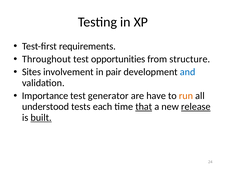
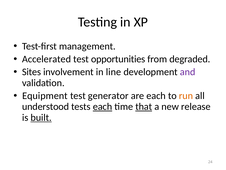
requirements: requirements -> management (87, 46)
Throughout: Throughout -> Accelerated (46, 59)
structure: structure -> degraded (190, 59)
pair: pair -> line (113, 72)
and colour: blue -> purple (188, 72)
Importance: Importance -> Equipment (45, 96)
are have: have -> each (156, 96)
each underline: none -> present (103, 106)
release underline: present -> none (196, 106)
